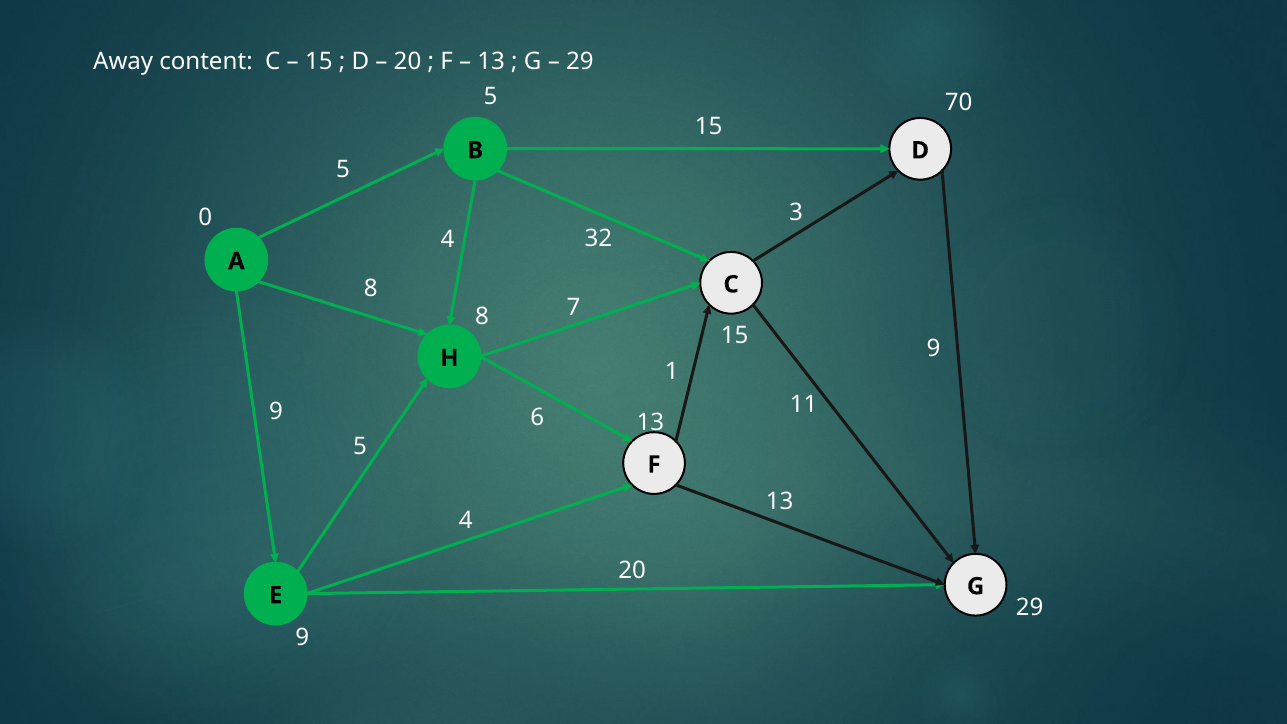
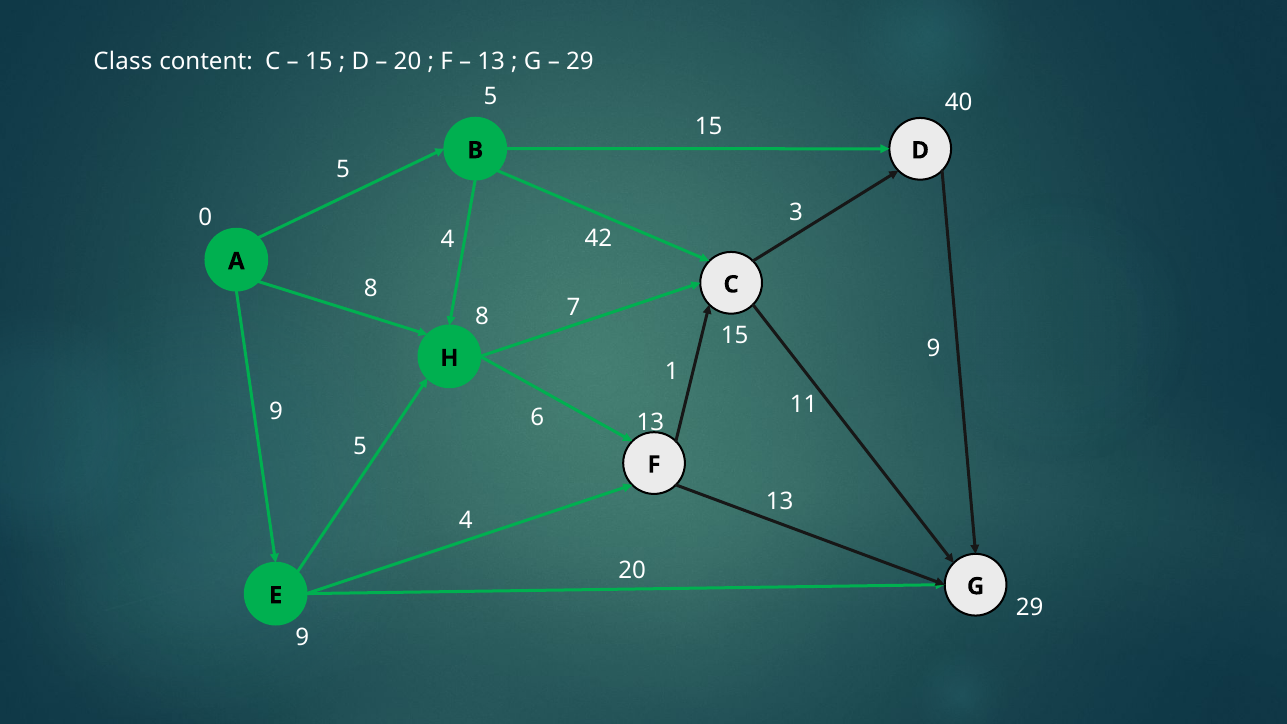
Away: Away -> Class (123, 62)
70: 70 -> 40 (959, 103)
32: 32 -> 42 (598, 239)
